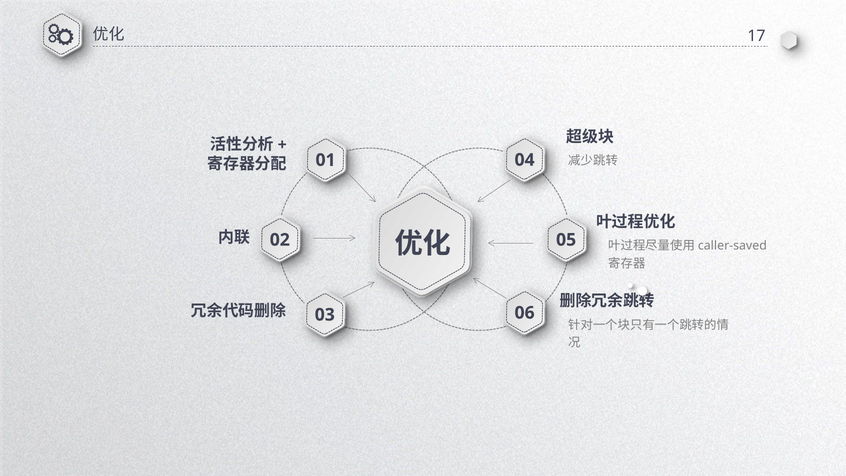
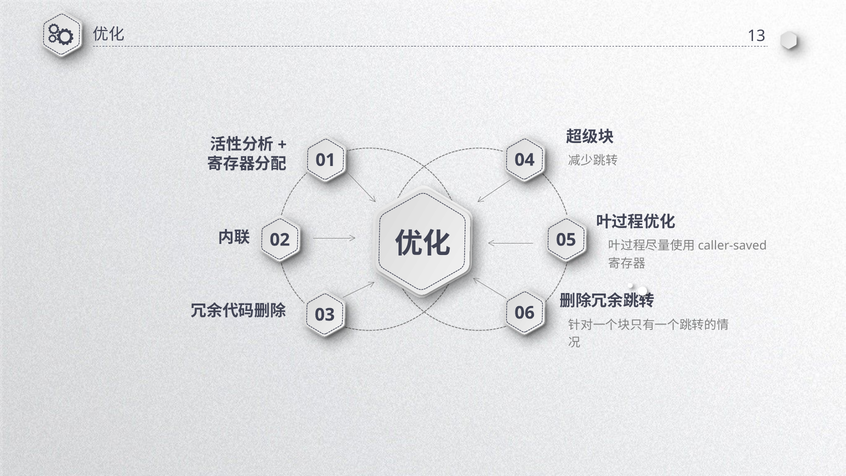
17: 17 -> 13 (756, 36)
